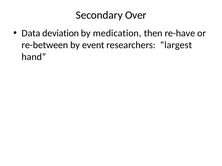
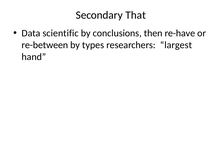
Over: Over -> That (136, 15)
deviation: deviation -> scientific (61, 33)
medication: medication -> conclusions (117, 33)
event: event -> types (93, 45)
